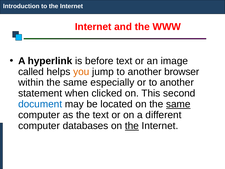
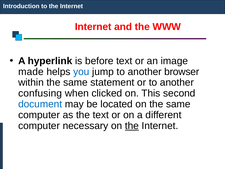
called: called -> made (31, 72)
you colour: orange -> blue (81, 72)
especially: especially -> statement (112, 82)
statement: statement -> confusing (40, 93)
same underline: present -> none (178, 104)
databases: databases -> necessary (85, 126)
